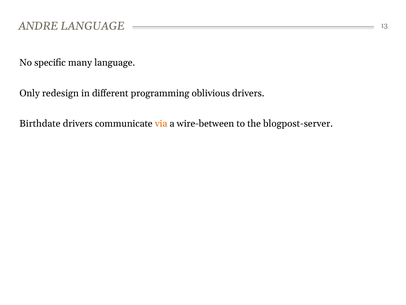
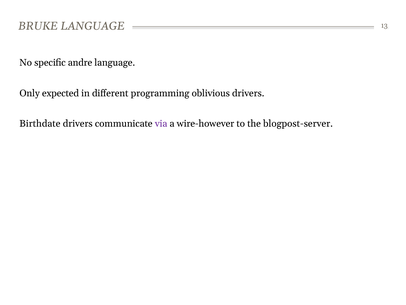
ANDRE: ANDRE -> BRUKE (38, 26)
many: many -> andre (80, 63)
redesign: redesign -> expected (60, 93)
via colour: orange -> purple (161, 124)
wire-between: wire-between -> wire-however (205, 124)
